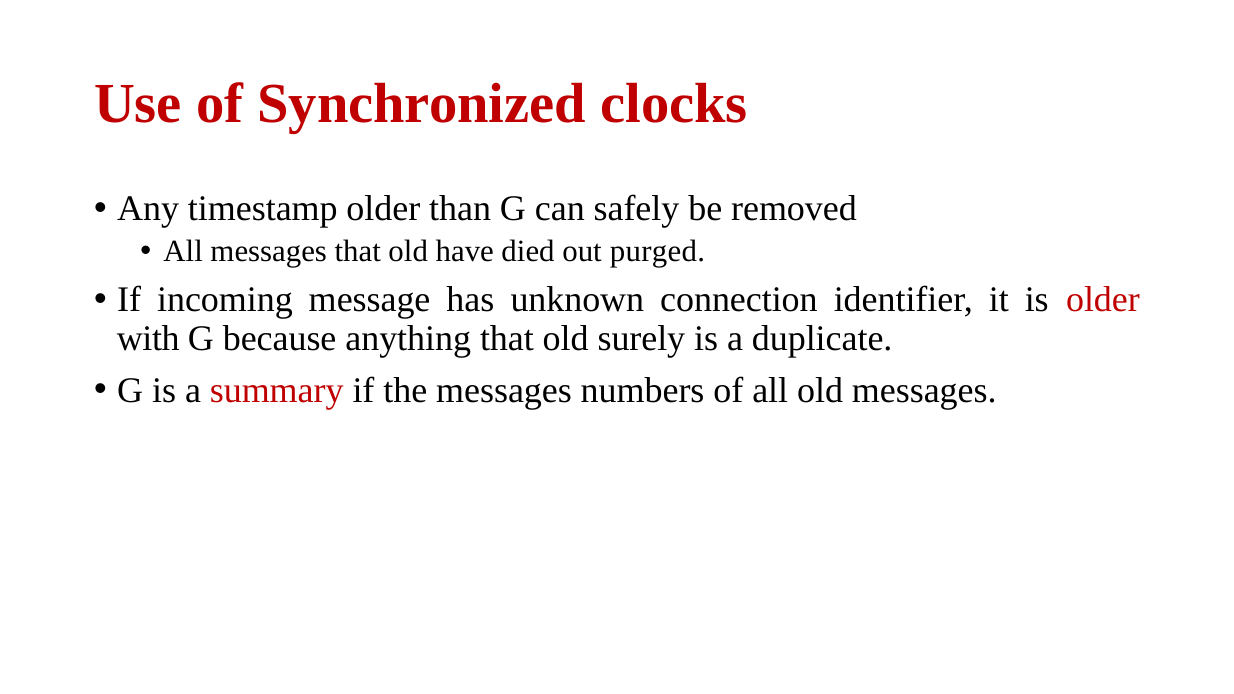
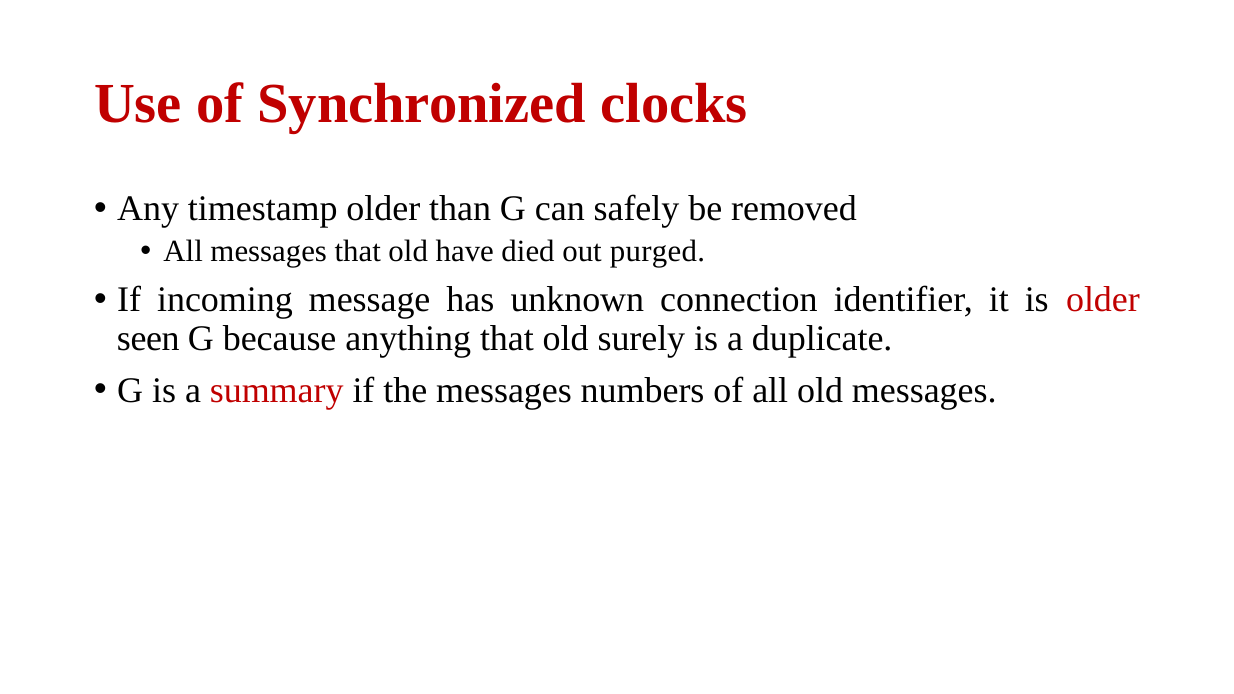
with: with -> seen (148, 339)
